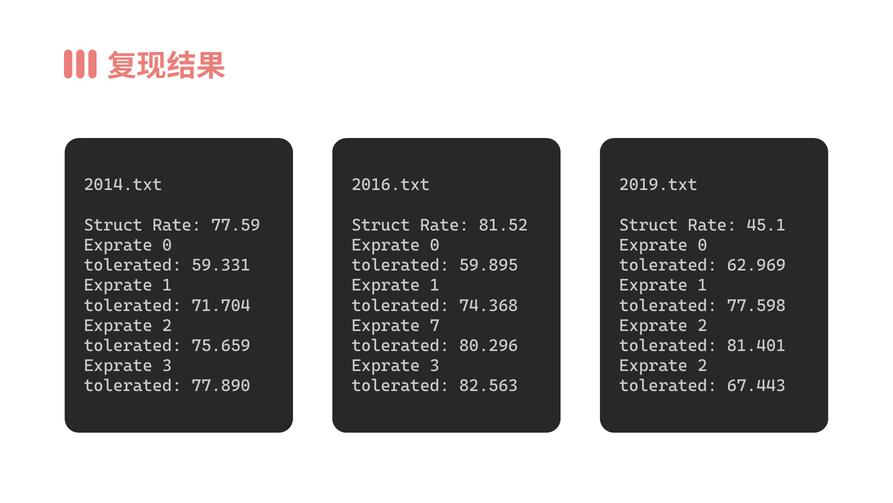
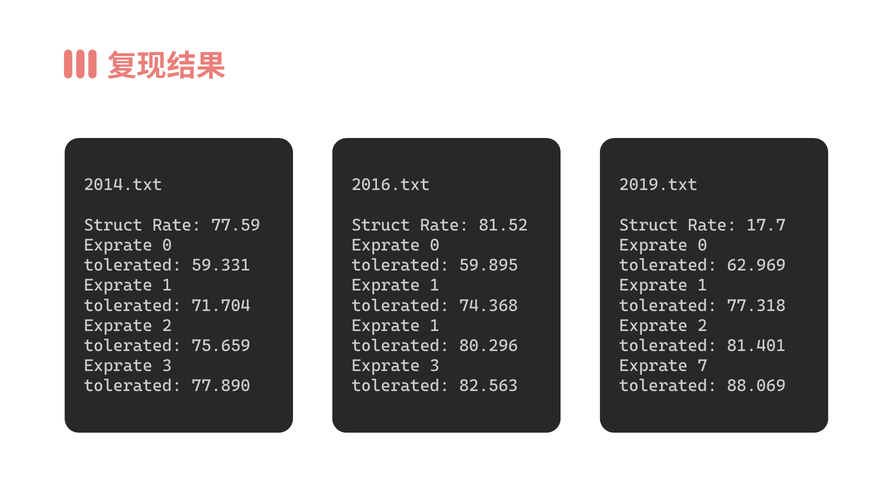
45.1: 45.1 -> 17.7 (766, 225)
77.598: 77.598 -> 77.318 (756, 305)
7: 7 -> 1 (435, 325)
2: 2 -> 7 (702, 365)
67.443: 67.443 -> 88.069 (756, 385)
